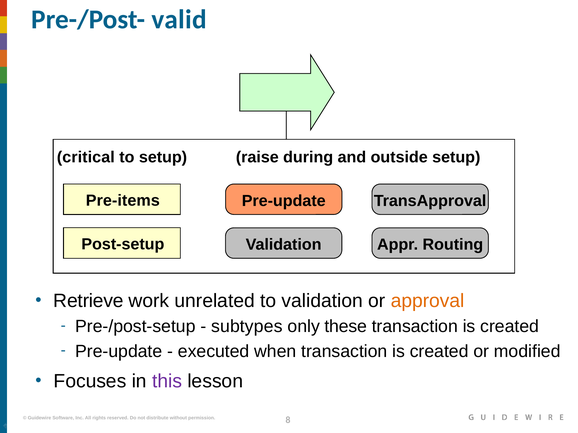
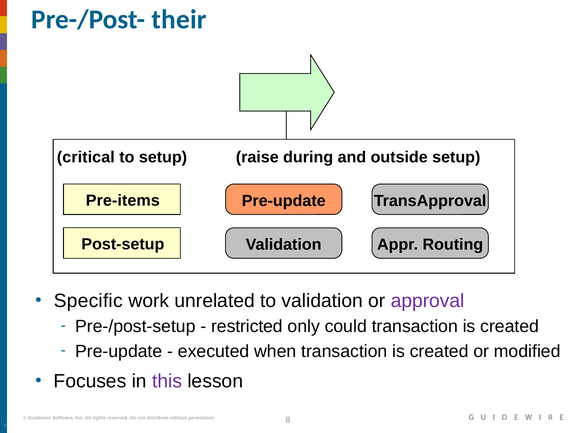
valid: valid -> their (179, 20)
Retrieve: Retrieve -> Specific (88, 301)
approval colour: orange -> purple (428, 301)
subtypes: subtypes -> restricted (247, 327)
these: these -> could (346, 327)
